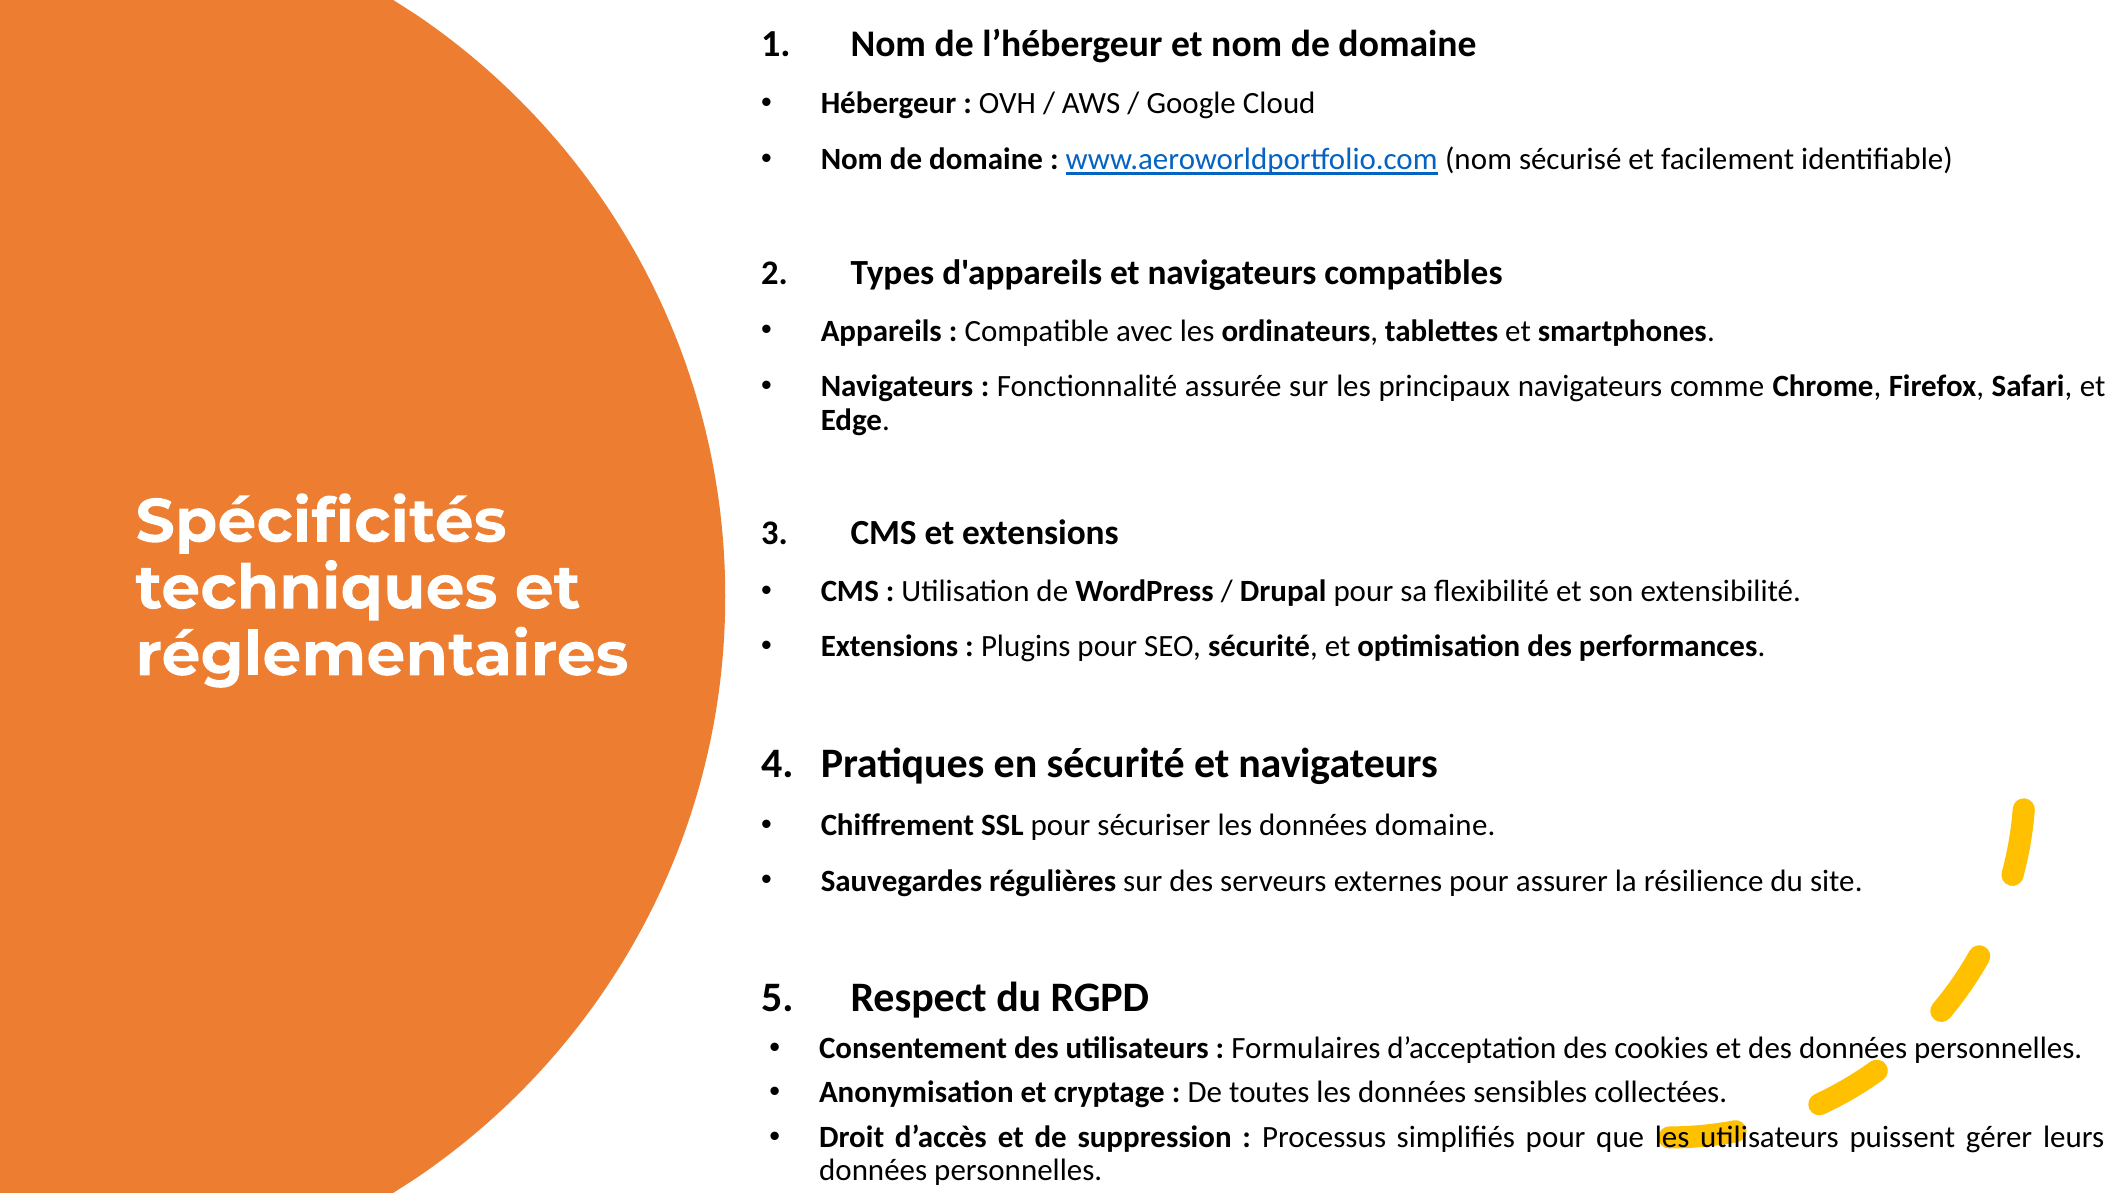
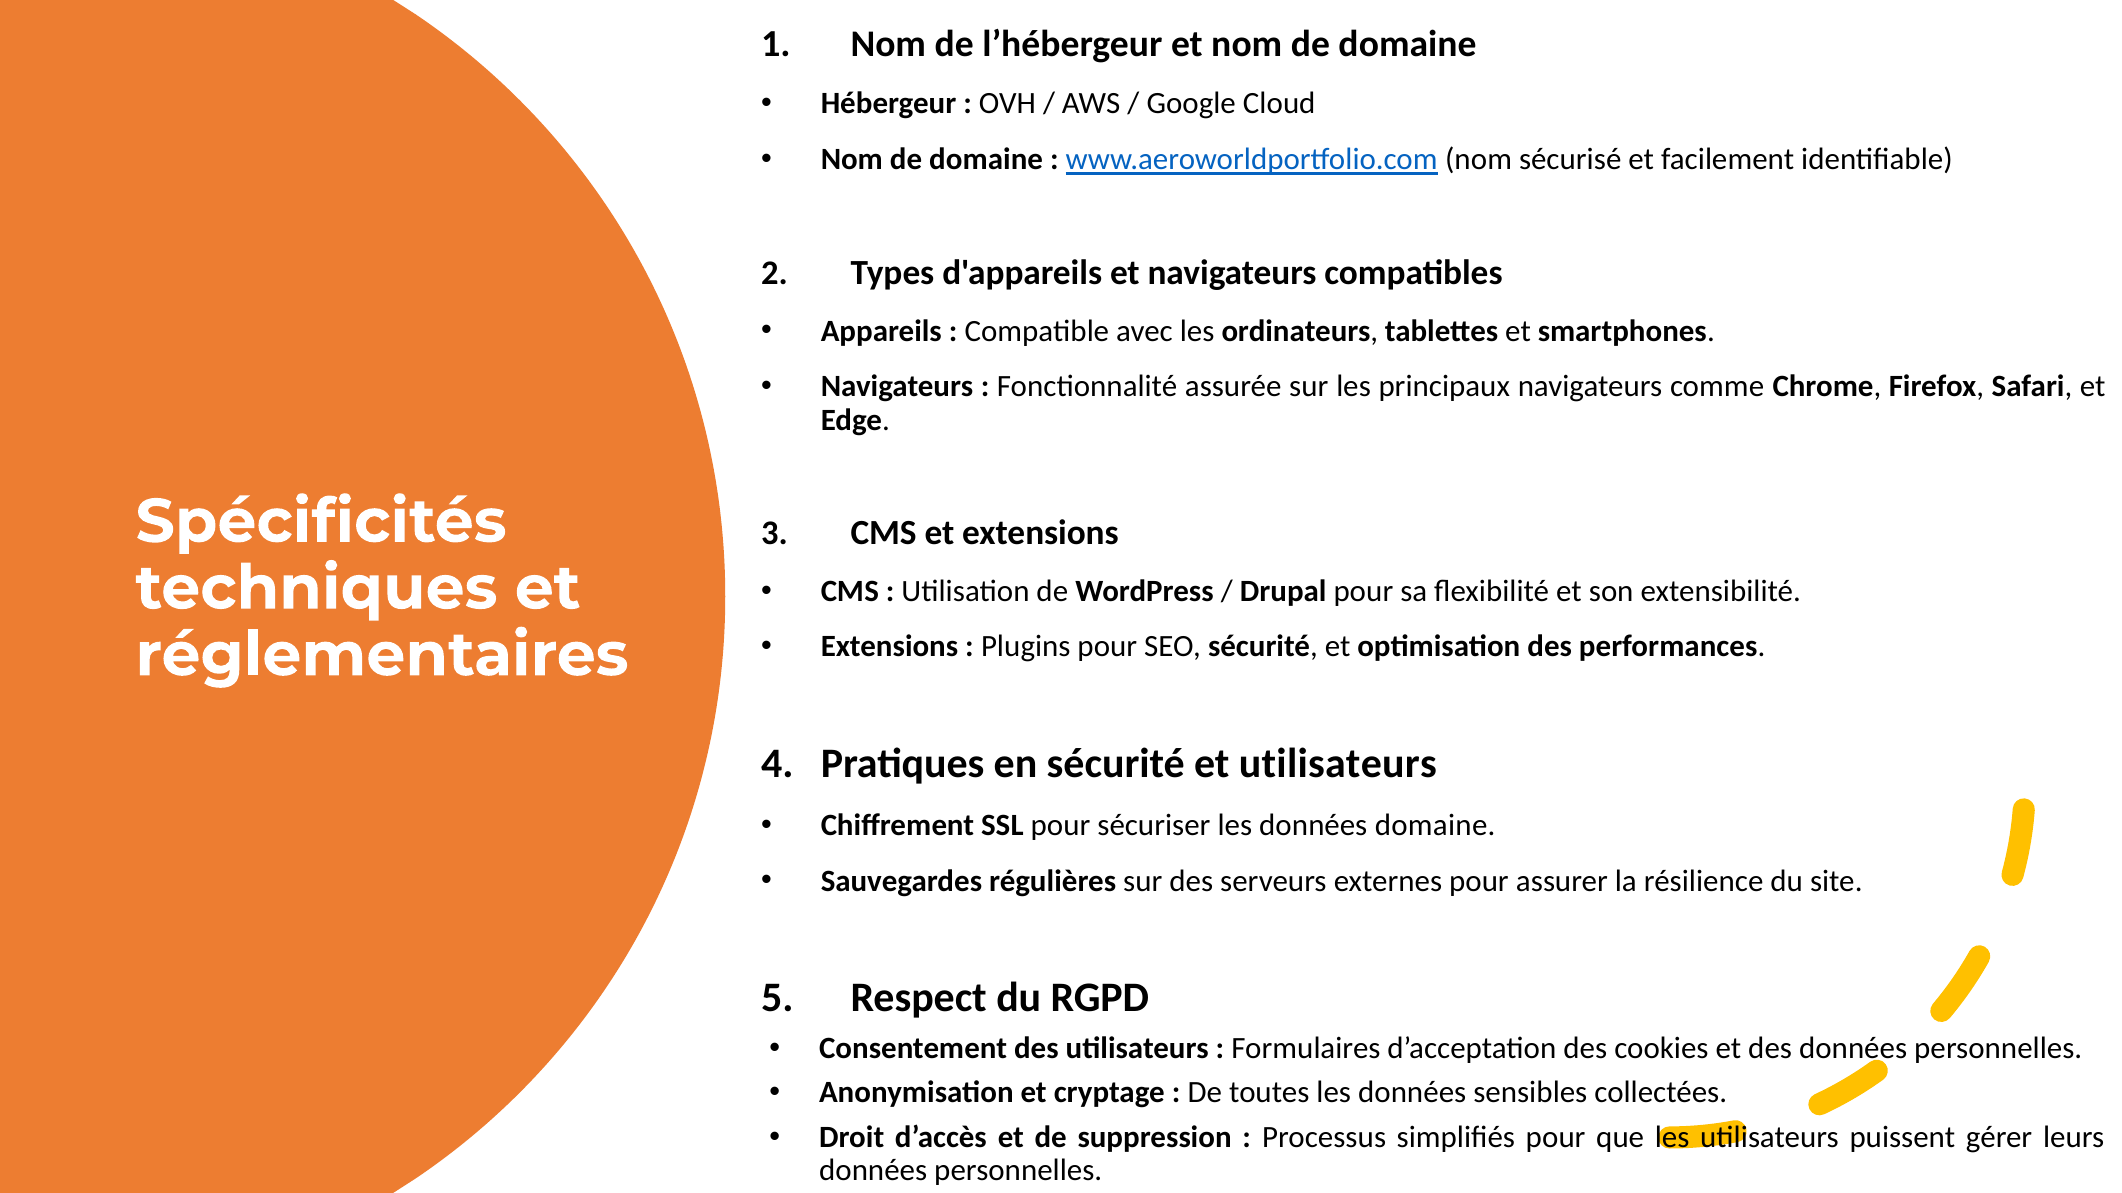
sécurité et navigateurs: navigateurs -> utilisateurs (1338, 764)
